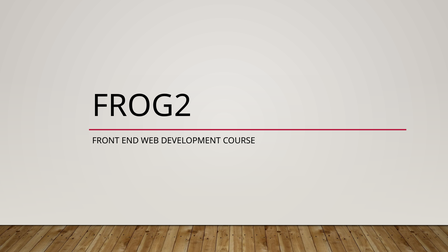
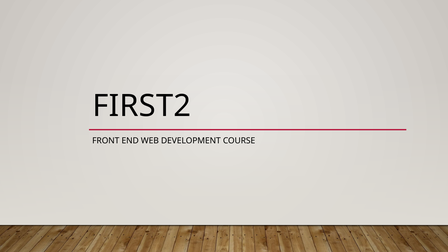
FROG2: FROG2 -> FIRST2 (142, 106)
